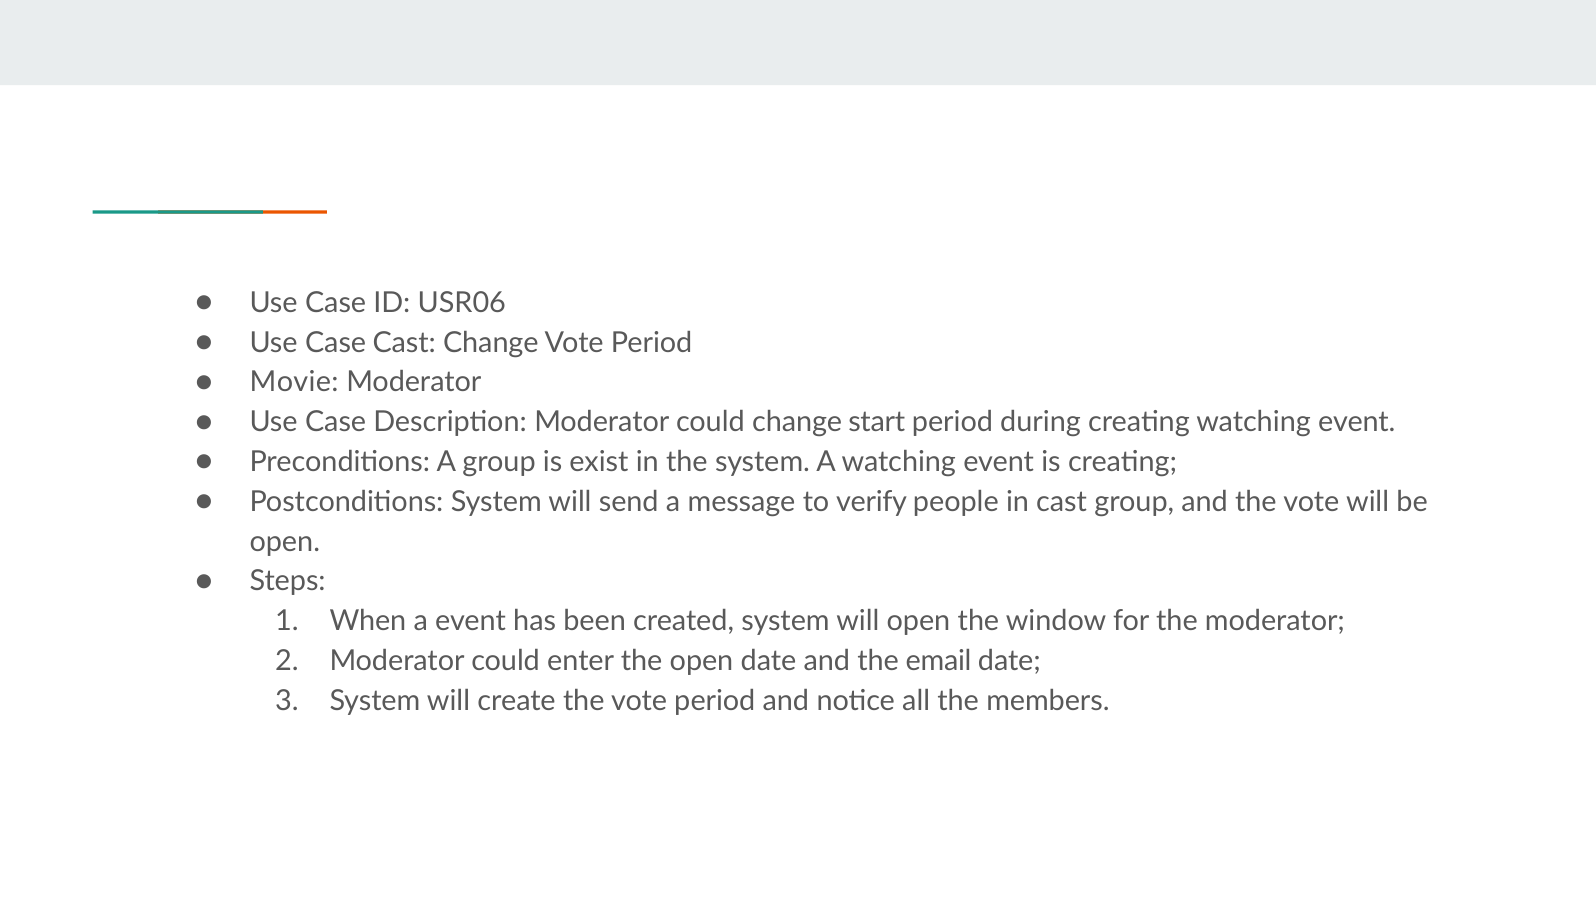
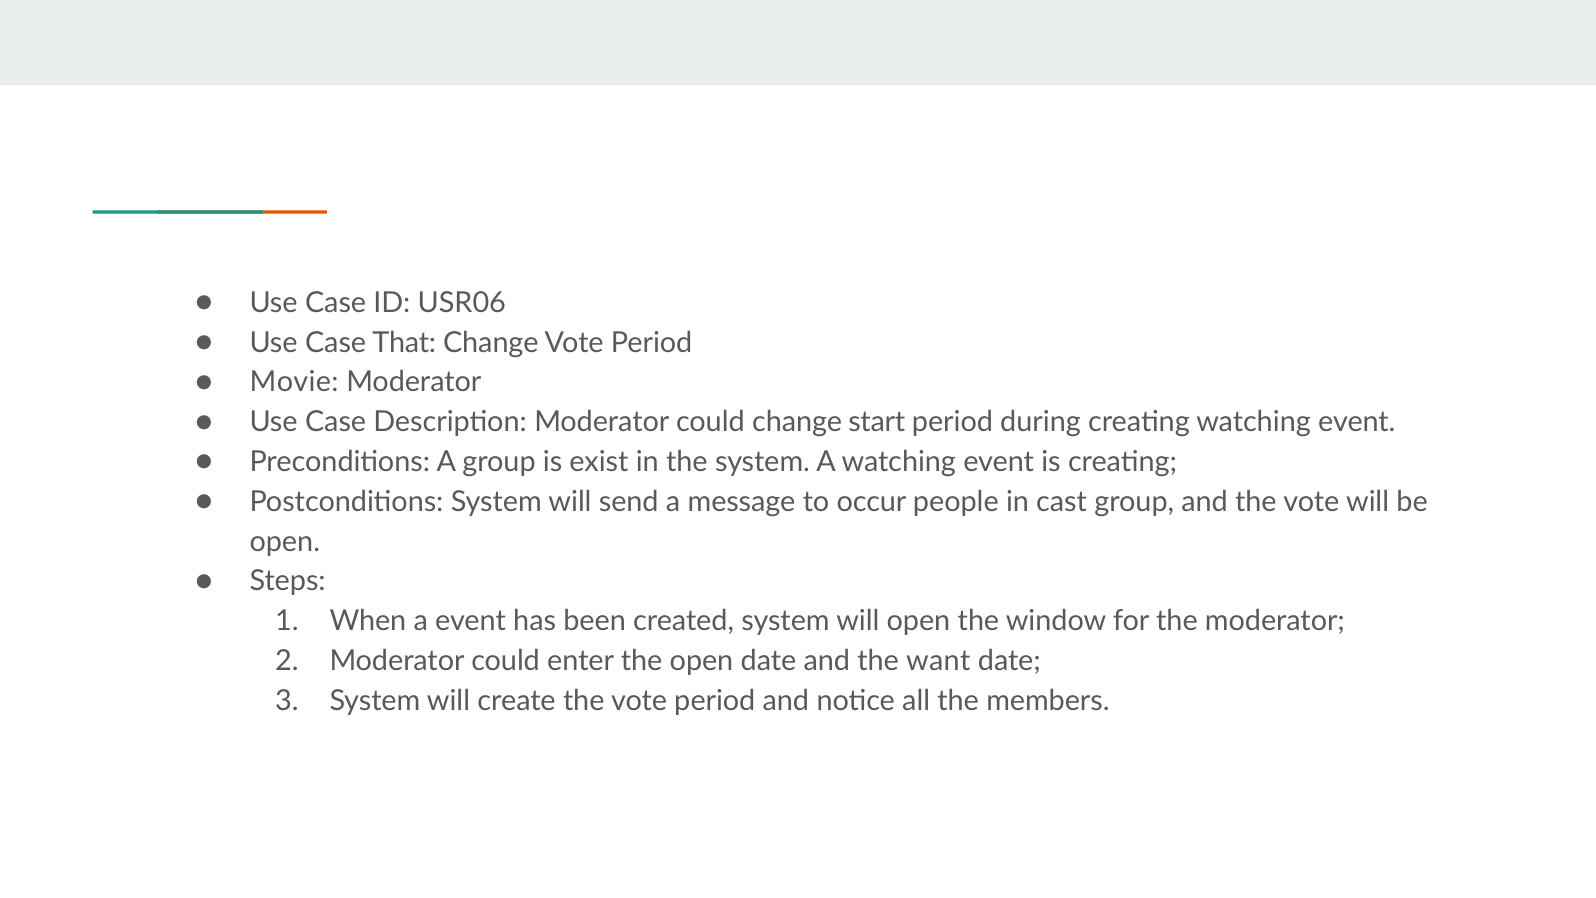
Case Cast: Cast -> That (404, 342)
verify: verify -> occur (871, 502)
email: email -> want (938, 661)
